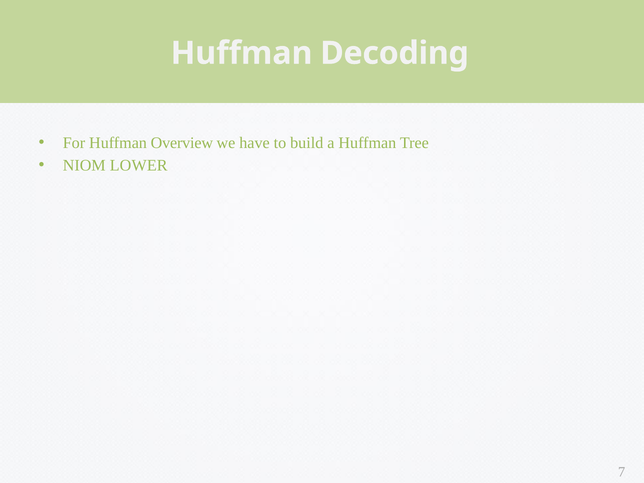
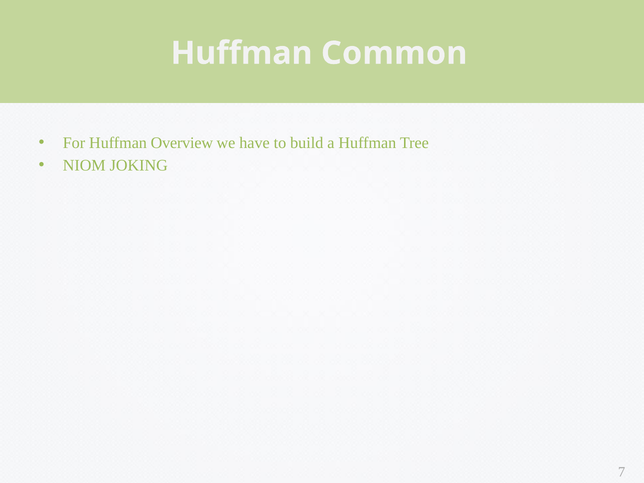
Decoding: Decoding -> Common (394, 53)
LOWER: LOWER -> JOKING (139, 165)
